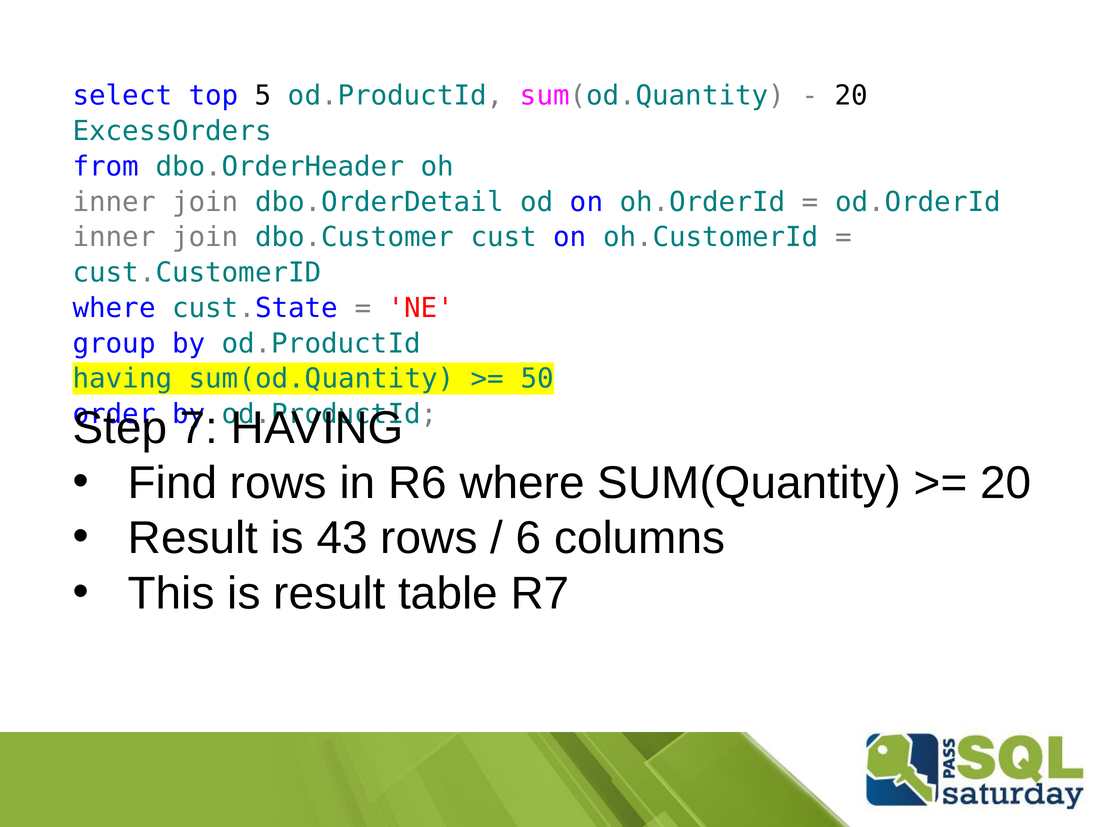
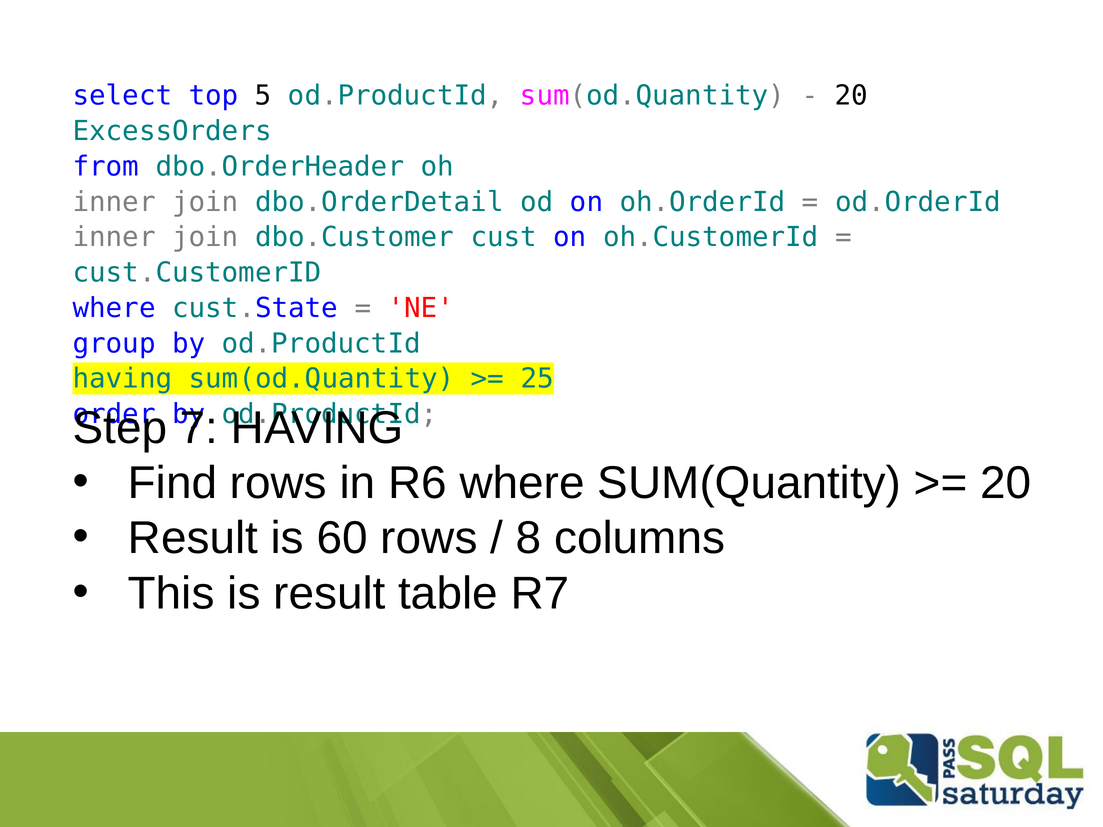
50: 50 -> 25 (537, 379)
43: 43 -> 60 (342, 538)
6: 6 -> 8 (528, 538)
